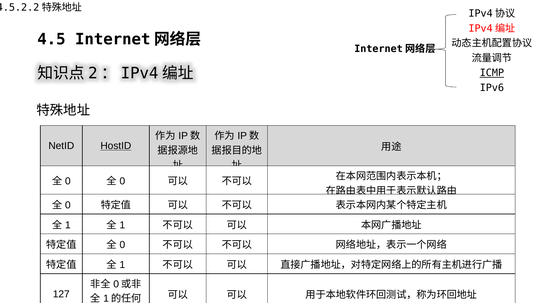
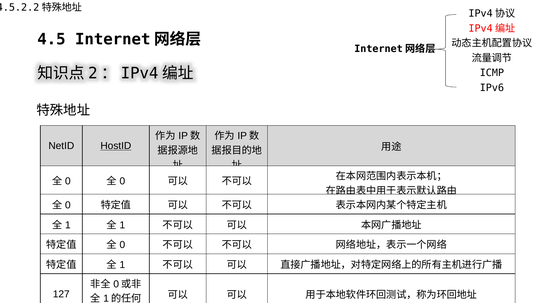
ICMP underline: present -> none (492, 73)
